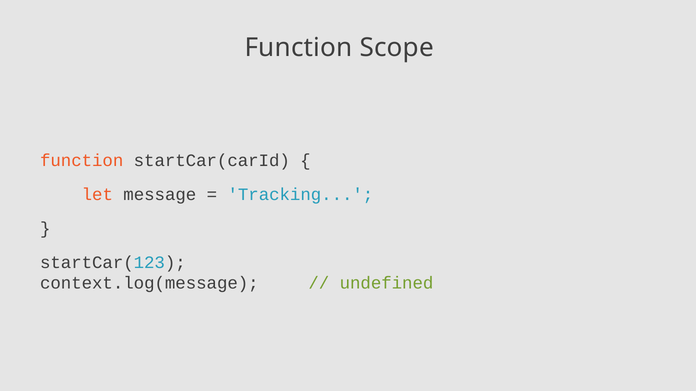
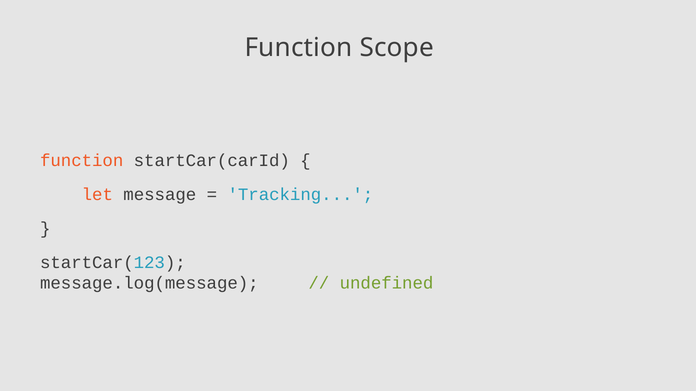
context.log(message: context.log(message -> message.log(message (149, 284)
